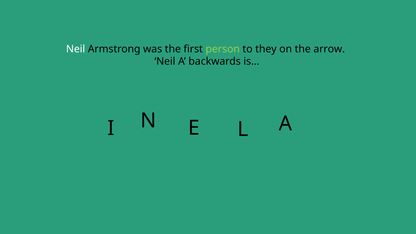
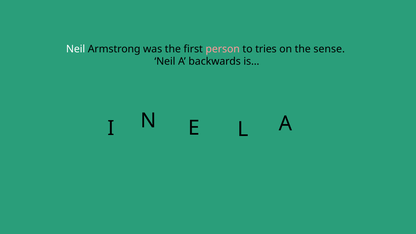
person colour: light green -> pink (223, 49)
they: they -> tries (266, 49)
arrow: arrow -> sense (329, 49)
